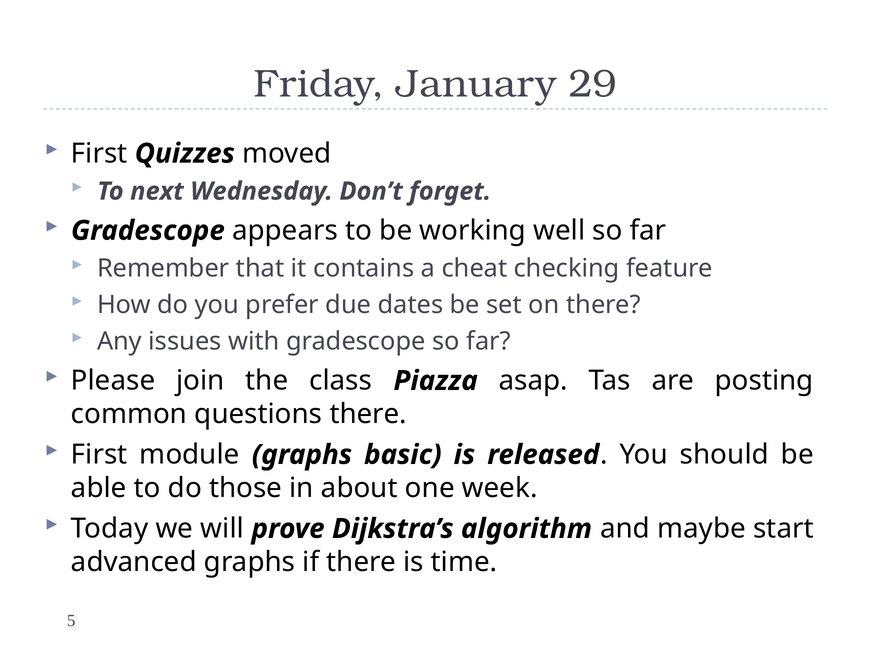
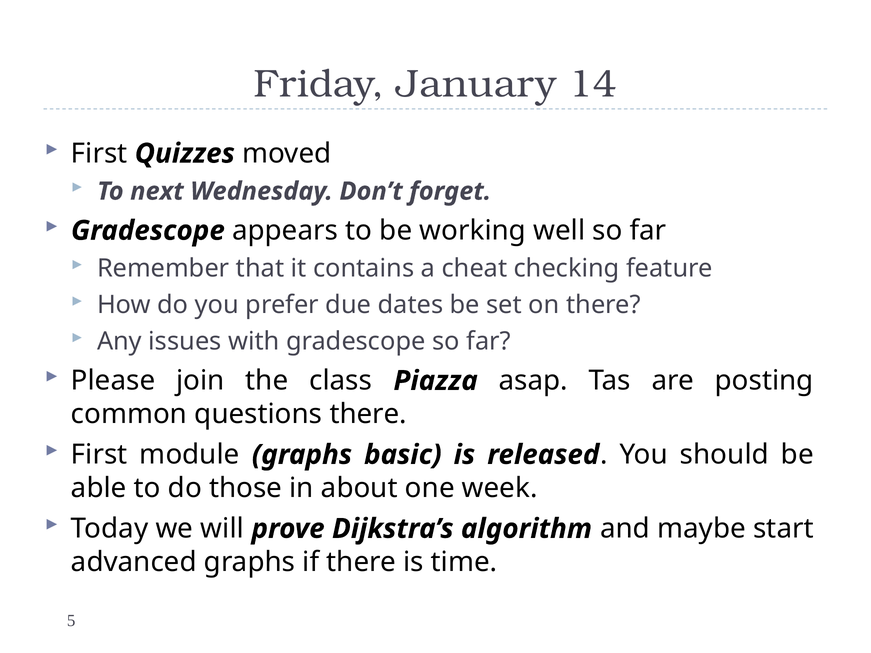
29: 29 -> 14 (593, 84)
